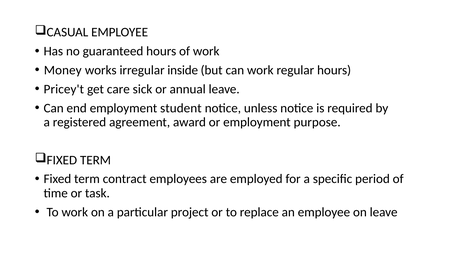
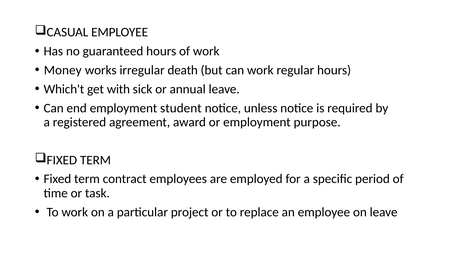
inside: inside -> death (183, 70)
Pricey't: Pricey't -> Which't (64, 89)
care: care -> with (118, 89)
